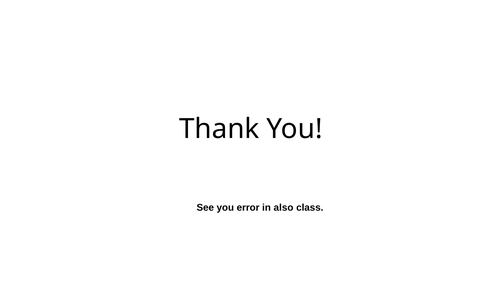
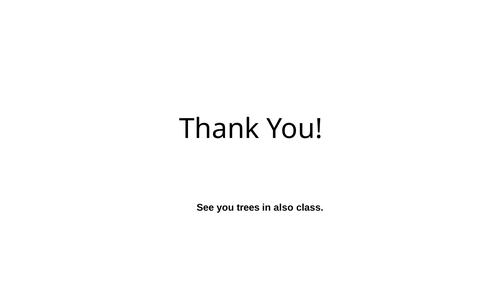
error: error -> trees (248, 208)
